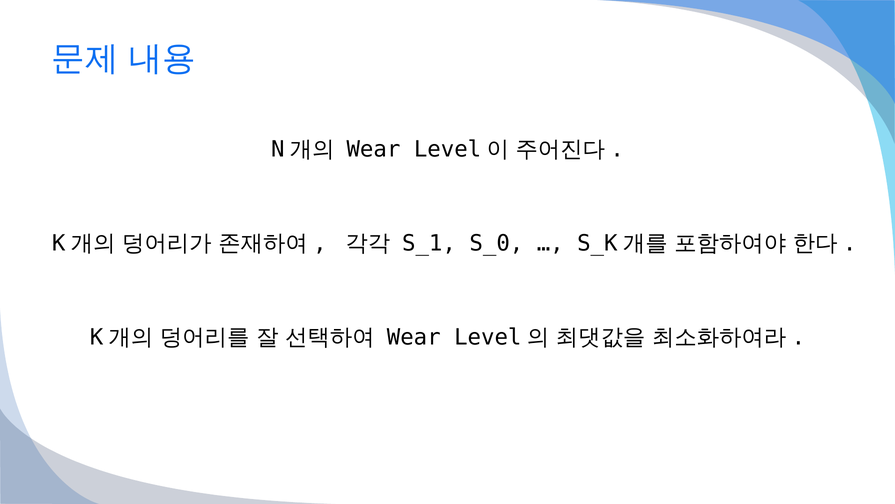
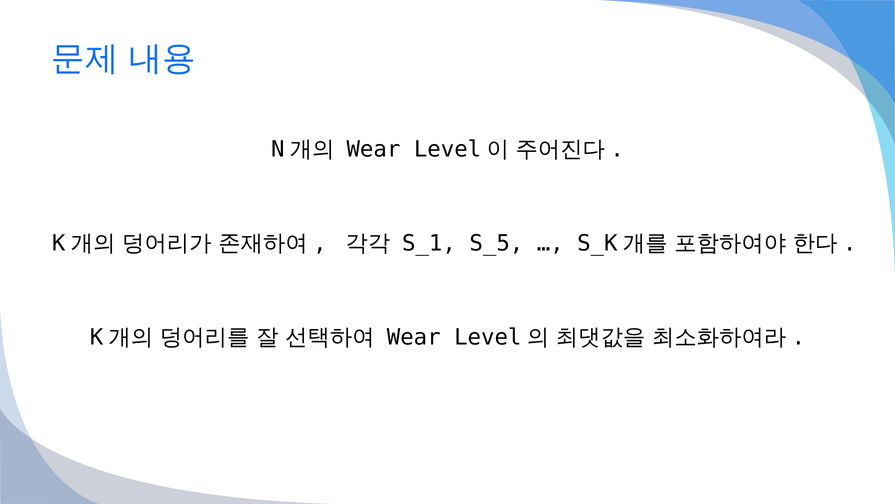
S_0: S_0 -> S_5 (496, 243)
